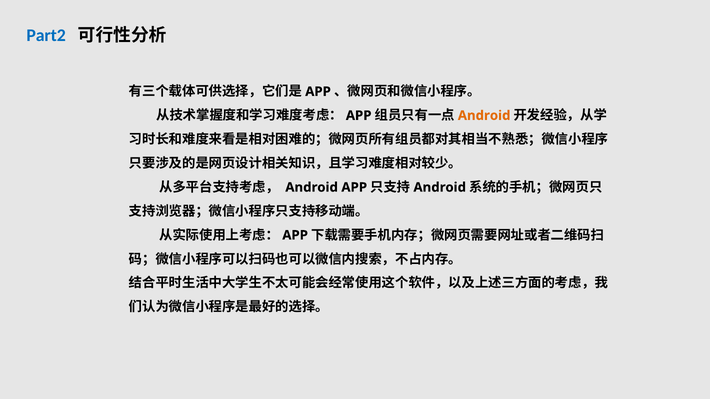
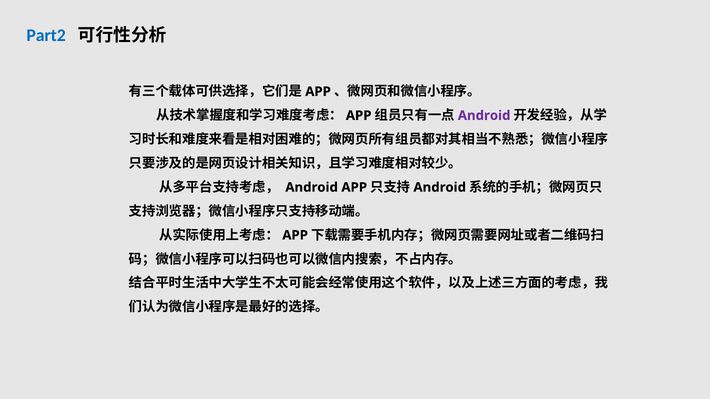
Android colour: orange -> purple (484, 116)
